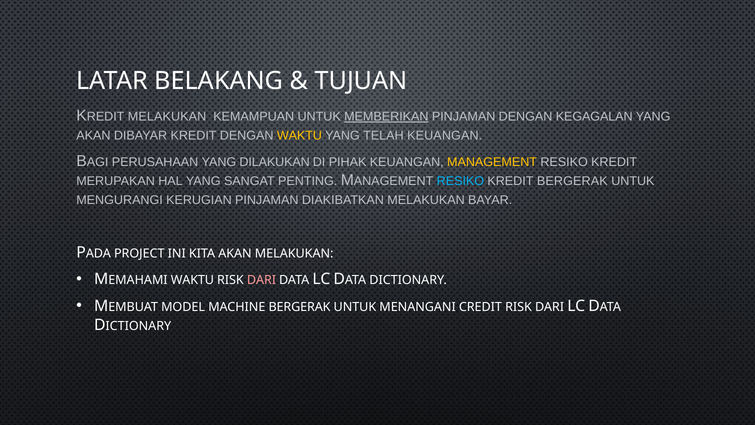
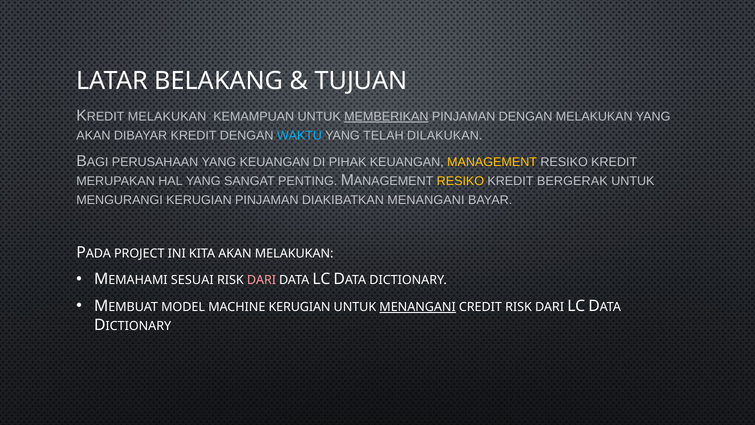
DENGAN KEGAGALAN: KEGAGALAN -> MELAKUKAN (594, 116)
WAKTU colour: yellow -> light blue (299, 135)
TELAH KEUANGAN: KEUANGAN -> DILAKUKAN (445, 135)
YANG DILAKUKAN: DILAKUKAN -> KEUANGAN (275, 162)
RESIKO colour: light blue -> yellow (460, 181)
DIAKIBATKAN MELAKUKAN: MELAKUKAN -> MENANGANI (426, 200)
WAKTU: WAKTU -> SESUAI (192, 280)
MACHINE BERGERAK: BERGERAK -> KERUGIAN (300, 307)
MENANGANI underline: none -> present (418, 307)
